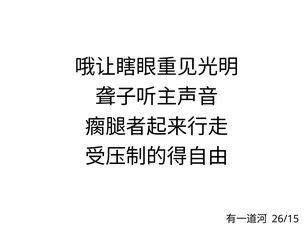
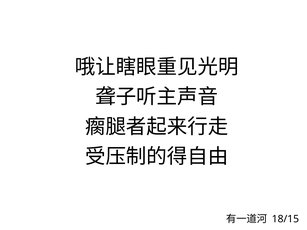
26/15: 26/15 -> 18/15 (285, 219)
